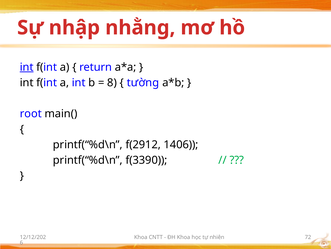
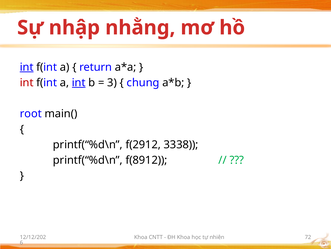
int colour: black -> red (27, 82)
int underline: none -> present (79, 82)
8: 8 -> 3 (112, 82)
tường: tường -> chung (143, 82)
1406: 1406 -> 3338 (181, 144)
f(3390: f(3390 -> f(8912 (146, 160)
